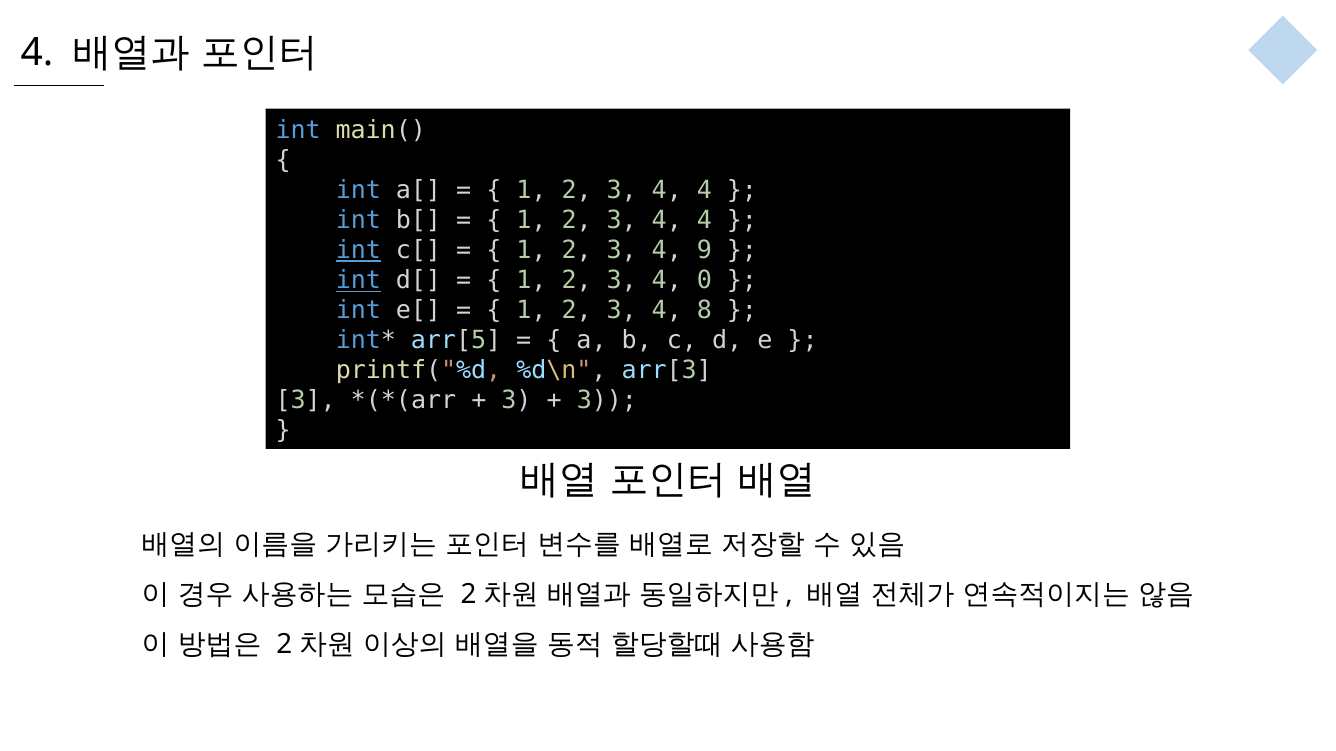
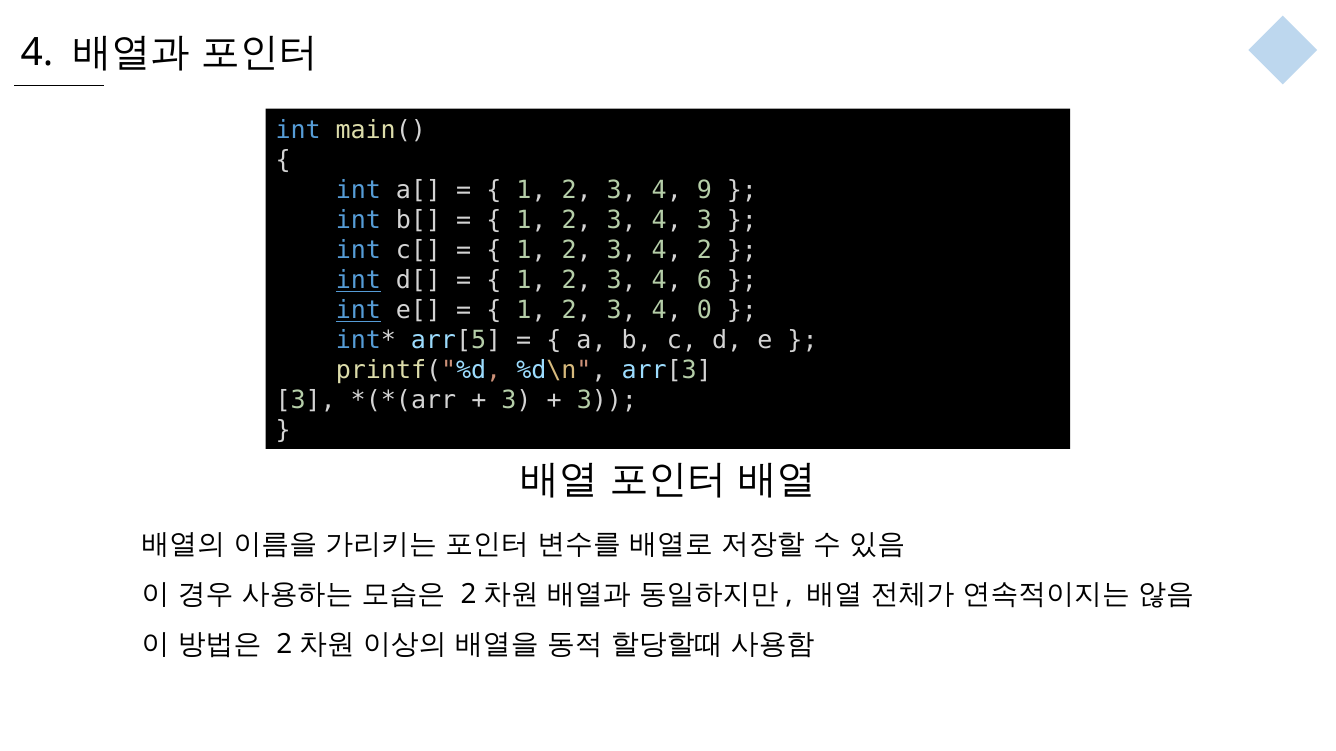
4: 4 -> 9 (704, 191)
4: 4 -> 3 (704, 221)
int underline: present -> none (358, 251)
4 9: 9 -> 2 (704, 251)
0: 0 -> 6 (704, 281)
int underline: none -> present (358, 311)
8: 8 -> 0 (704, 311)
